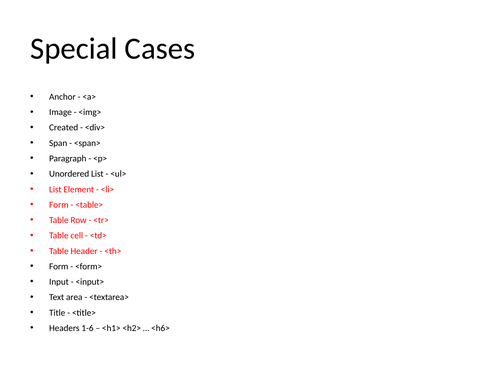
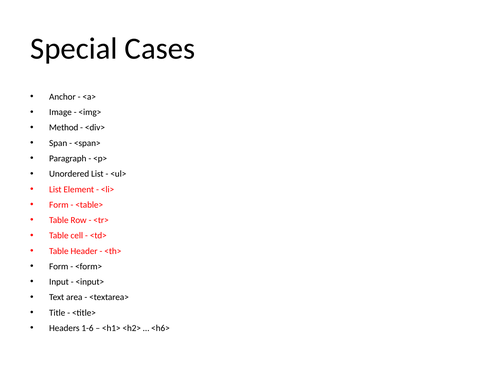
Created: Created -> Method (64, 128)
